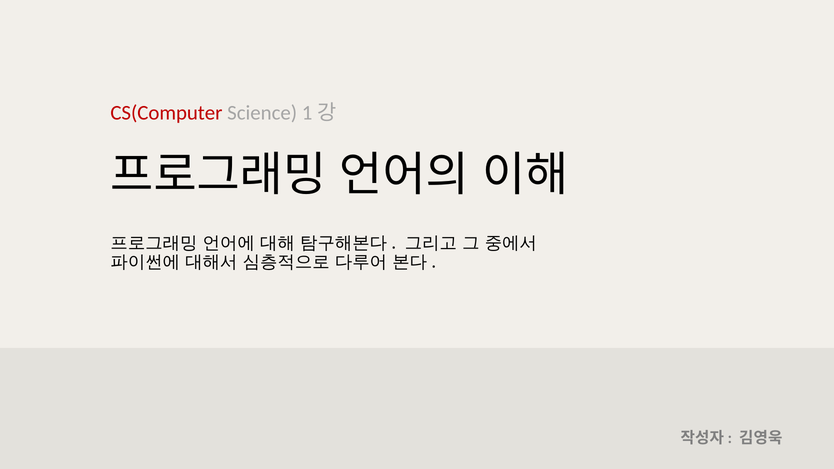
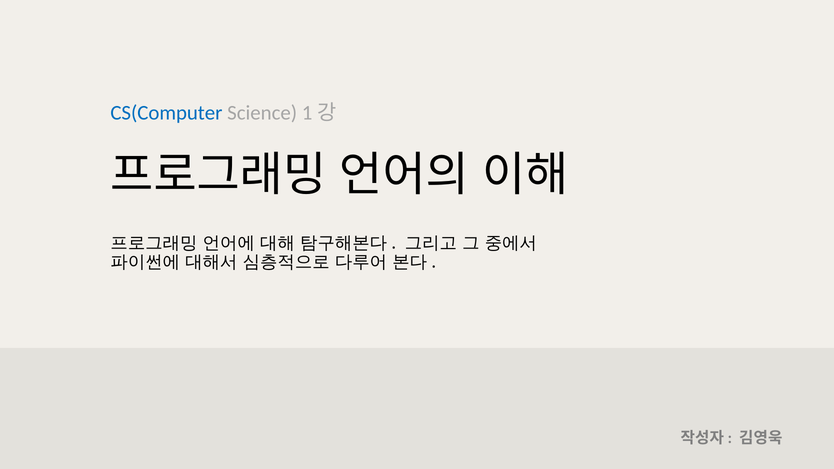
CS(Computer colour: red -> blue (166, 113)
